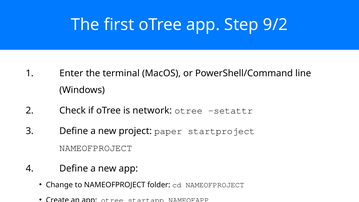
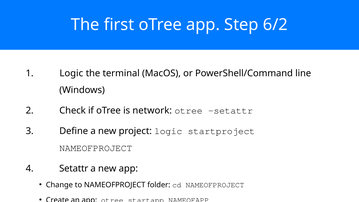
9/2: 9/2 -> 6/2 (275, 25)
Enter: Enter -> Logic (71, 73)
project paper: paper -> logic (168, 131)
Define: Define -> Setattr (74, 168)
